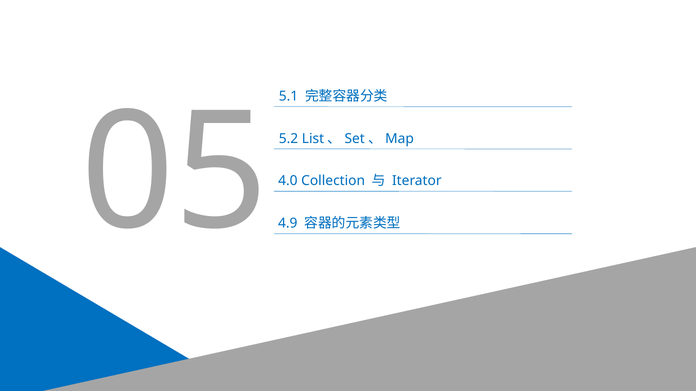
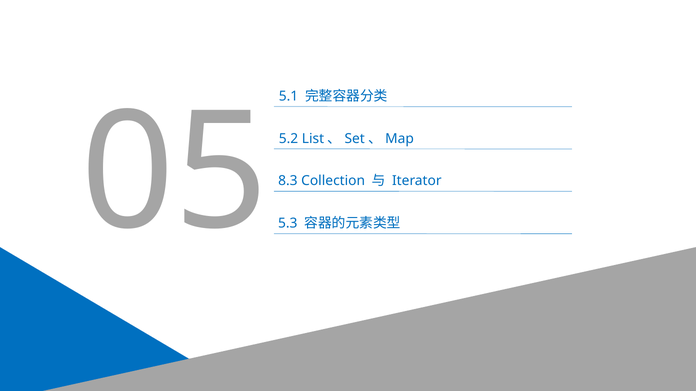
4.0: 4.0 -> 8.3 (288, 181)
4.9: 4.9 -> 5.3 (288, 223)
